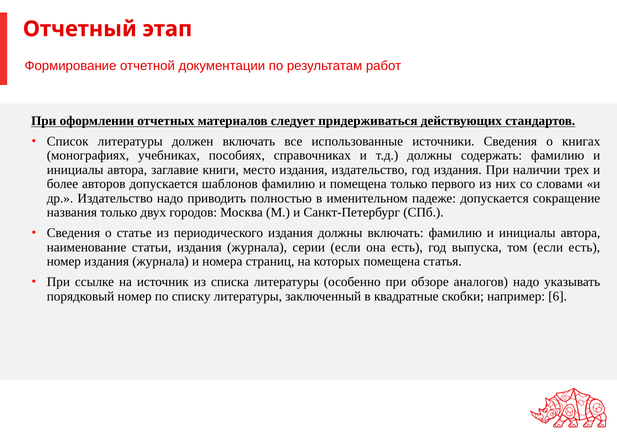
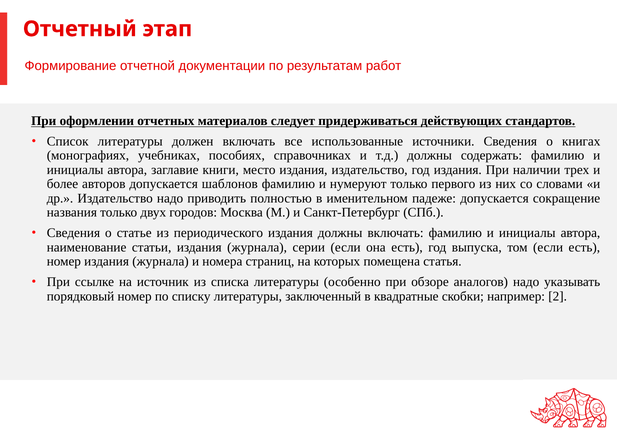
и помещена: помещена -> нумеруют (358, 184)
6: 6 -> 2 (558, 297)
